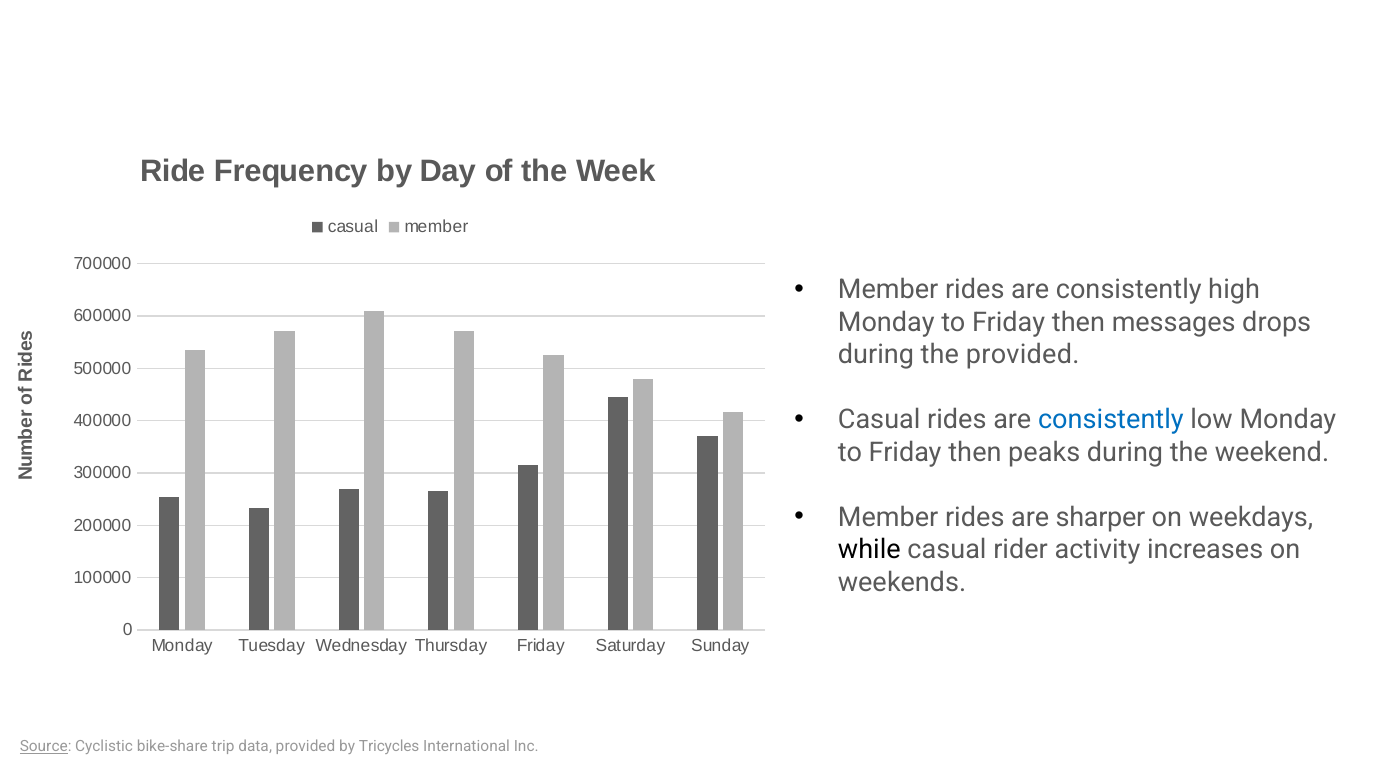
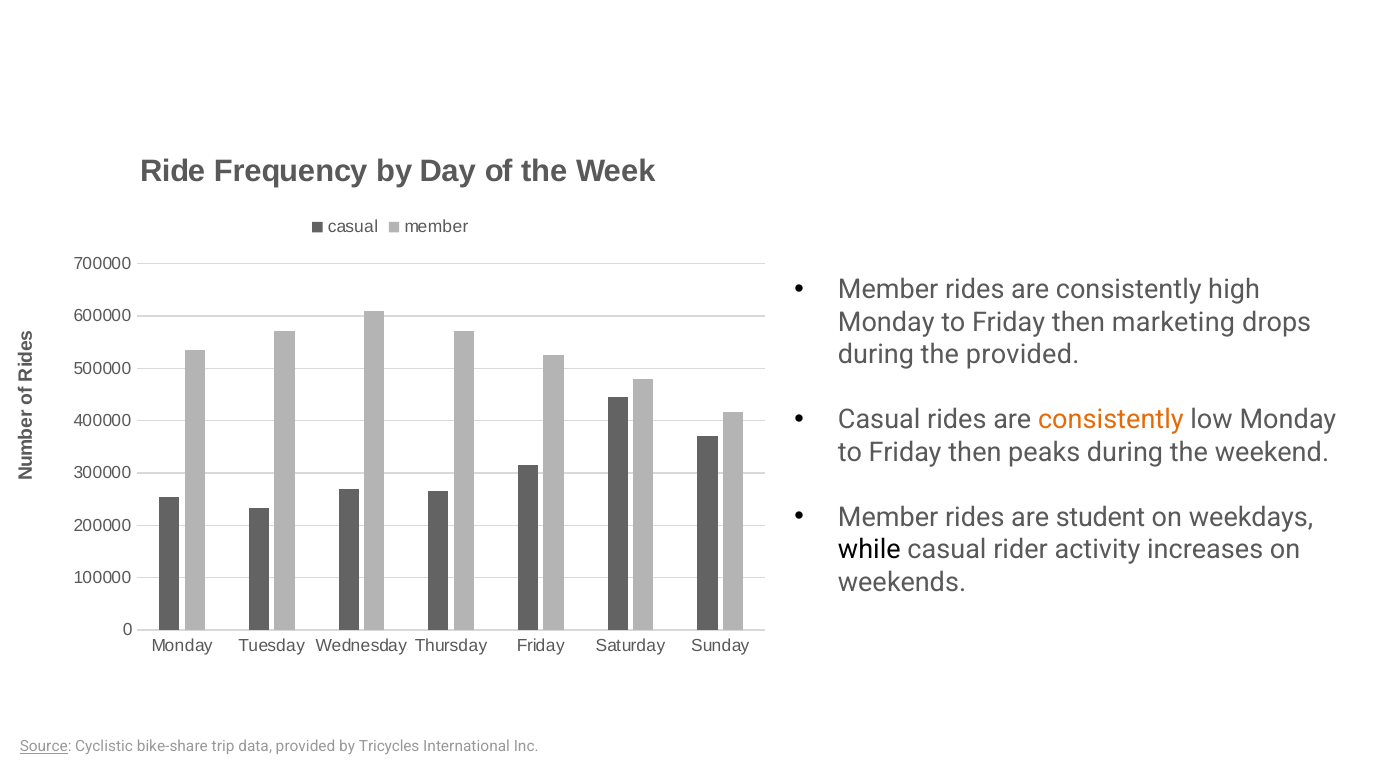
messages: messages -> marketing (1174, 322)
consistently colour: blue -> orange (1111, 420)
sharper: sharper -> student (1100, 517)
